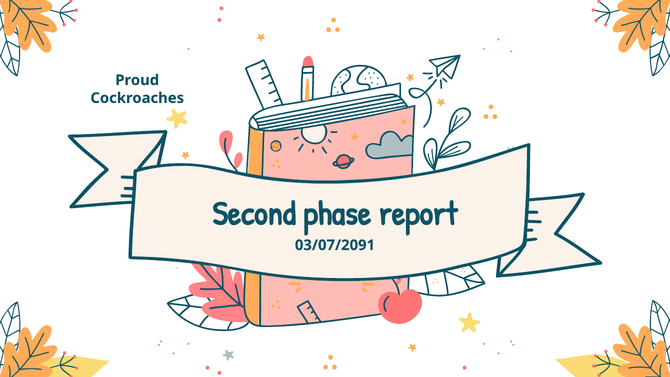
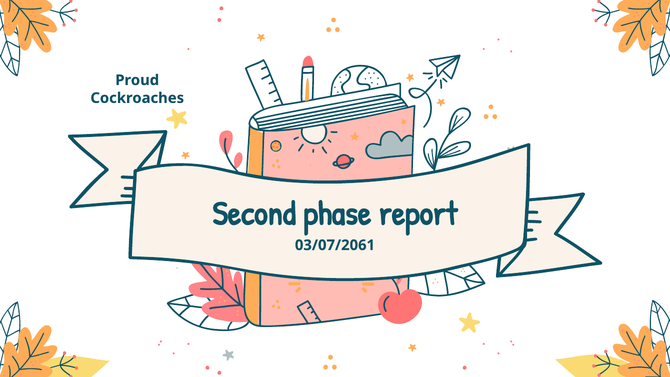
03/07/2091: 03/07/2091 -> 03/07/2061 (335, 245)
